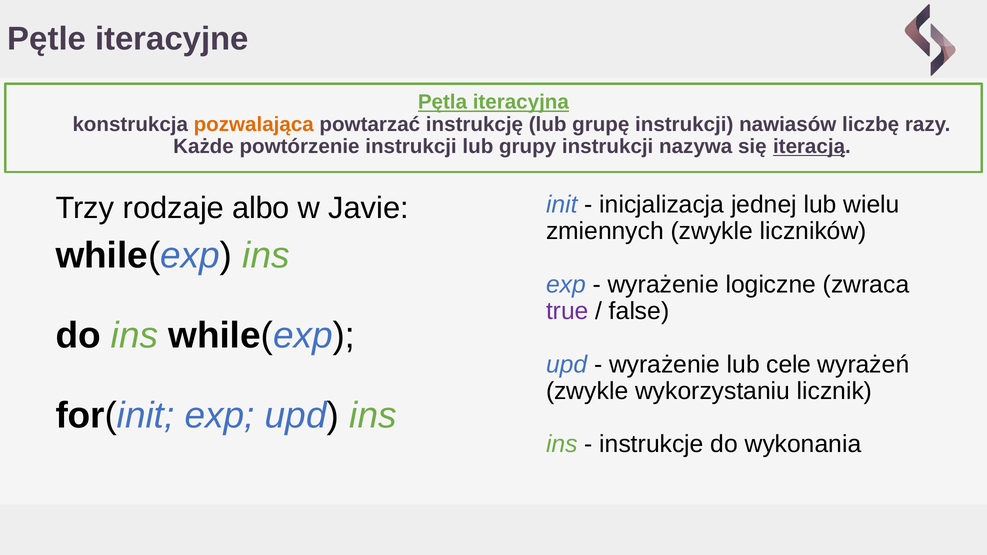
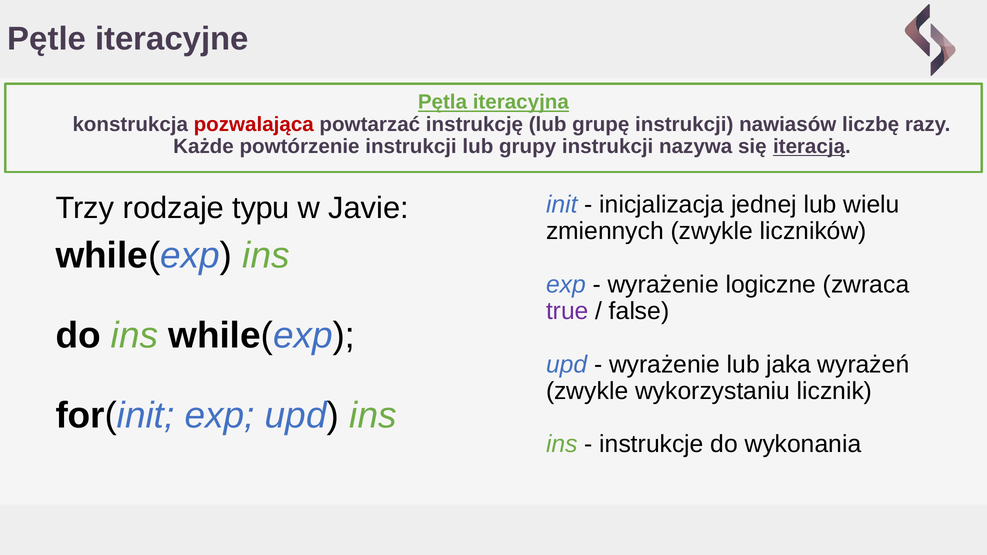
pozwalająca colour: orange -> red (254, 124)
albo: albo -> typu (261, 208)
cele: cele -> jaka (789, 365)
